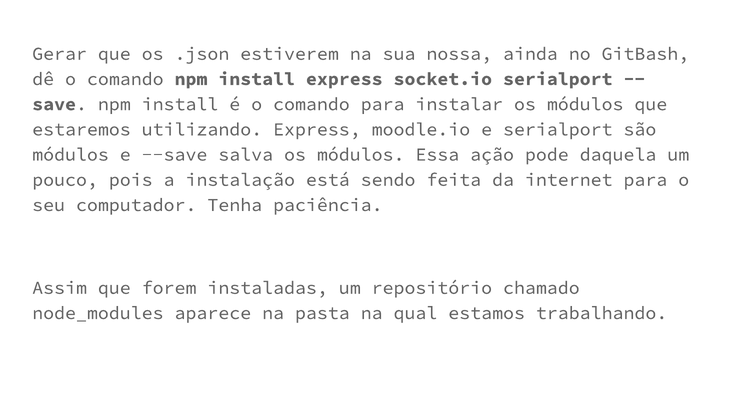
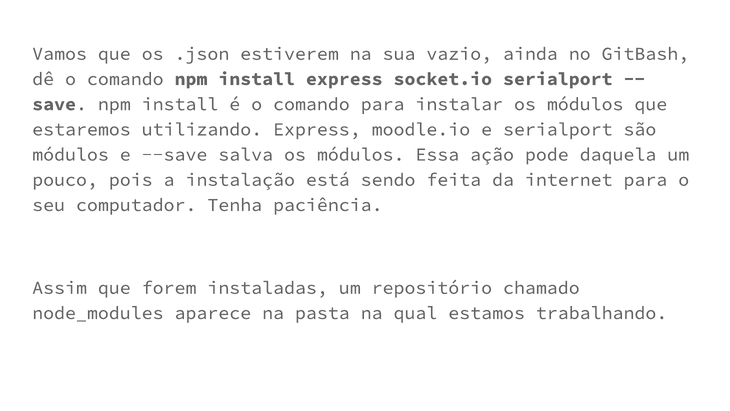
Gerar: Gerar -> Vamos (60, 54)
nossa: nossa -> vazio (459, 54)
